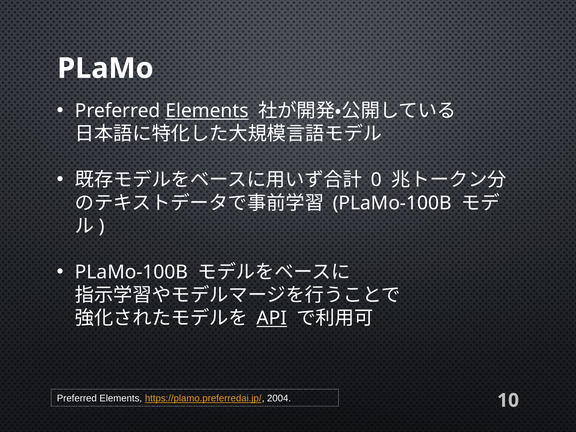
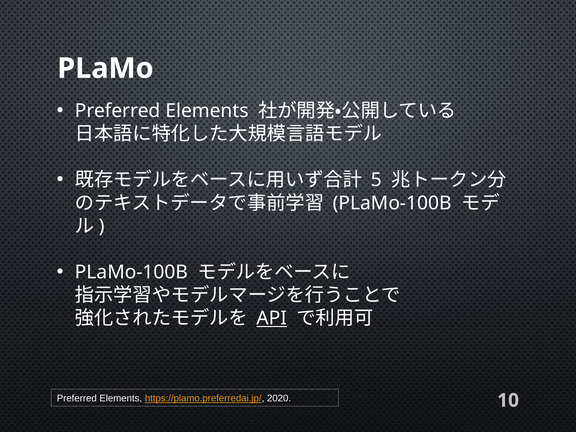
Elements underline: present -> none (207, 111)
0: 0 -> 5 (376, 180)
2004: 2004 -> 2020 (279, 398)
